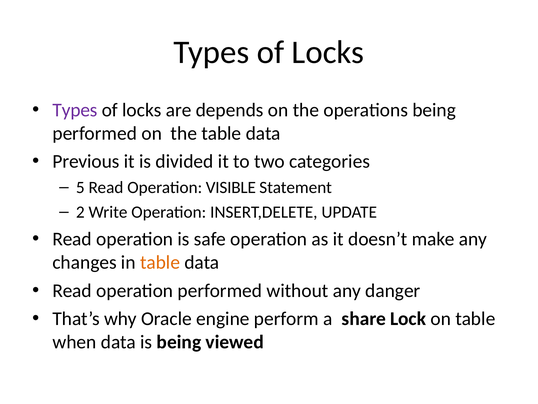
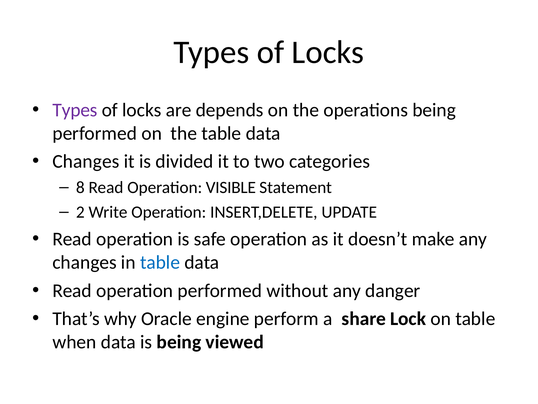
Previous: Previous -> Changes (86, 161)
5: 5 -> 8 (80, 187)
table colour: orange -> blue (160, 262)
